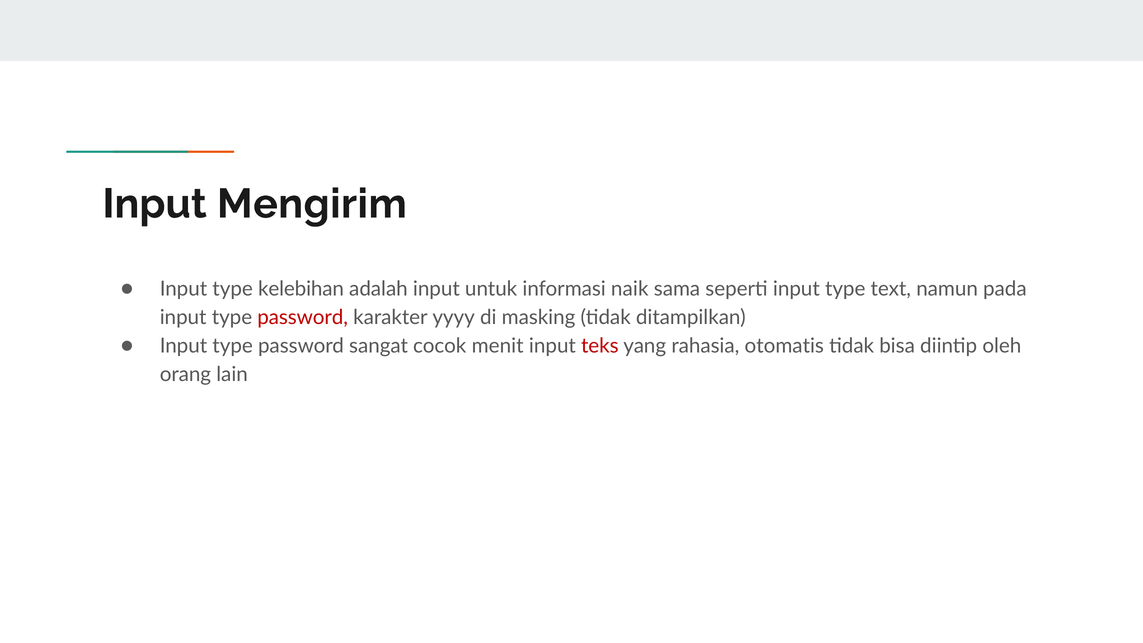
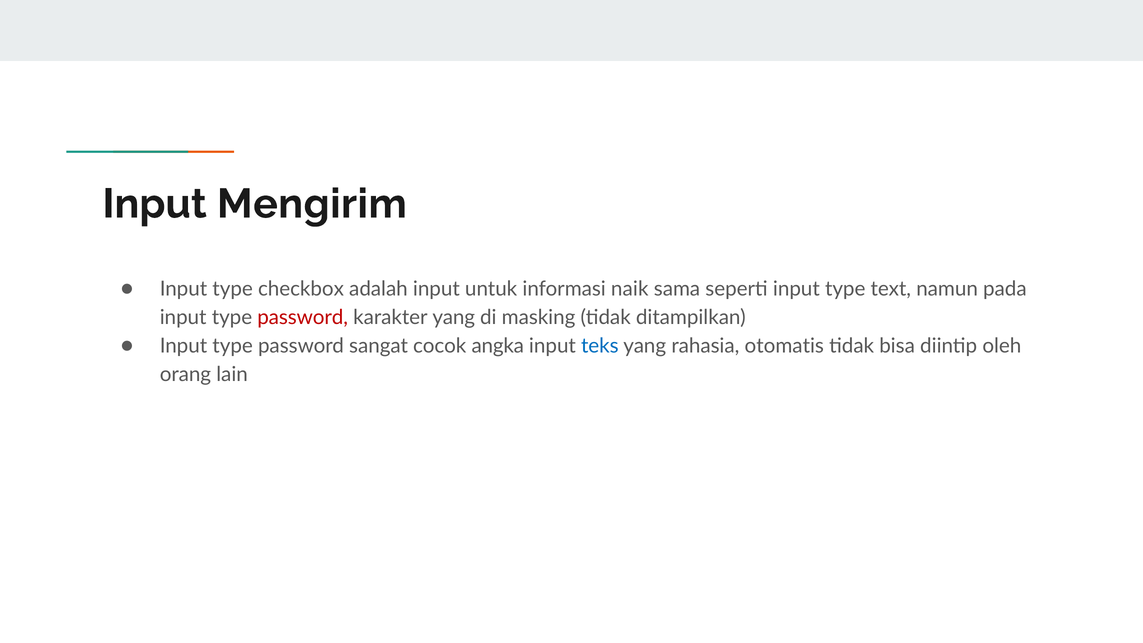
kelebihan: kelebihan -> checkbox (301, 289)
karakter yyyy: yyyy -> yang (454, 317)
menit: menit -> angka (498, 346)
teks colour: red -> blue (600, 346)
